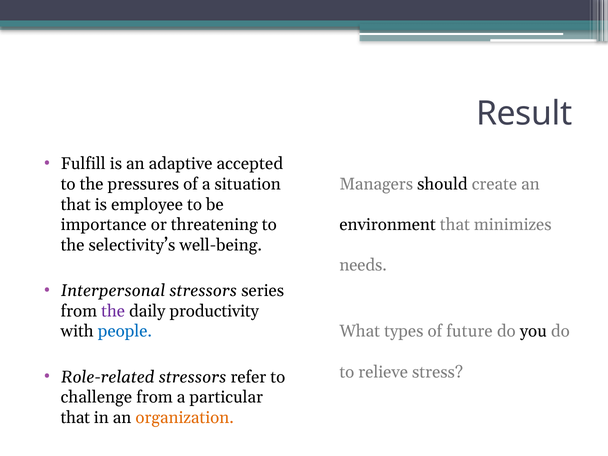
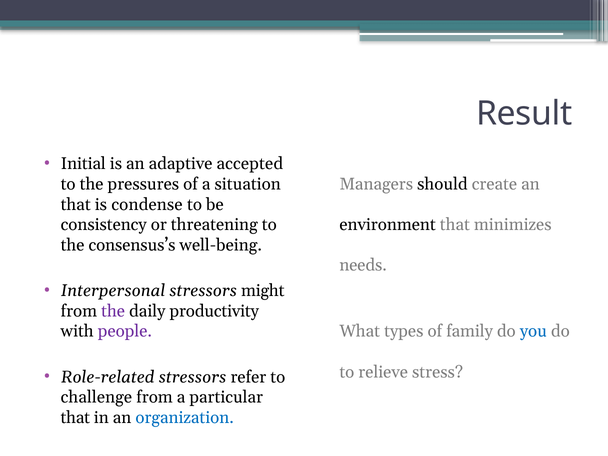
Fulfill: Fulfill -> Initial (83, 164)
employee: employee -> condense (147, 204)
importance: importance -> consistency (104, 225)
selectivity’s: selectivity’s -> consensus’s (132, 245)
series: series -> might (263, 291)
people colour: blue -> purple (125, 331)
future: future -> family (470, 331)
you colour: black -> blue (533, 331)
organization colour: orange -> blue (185, 418)
